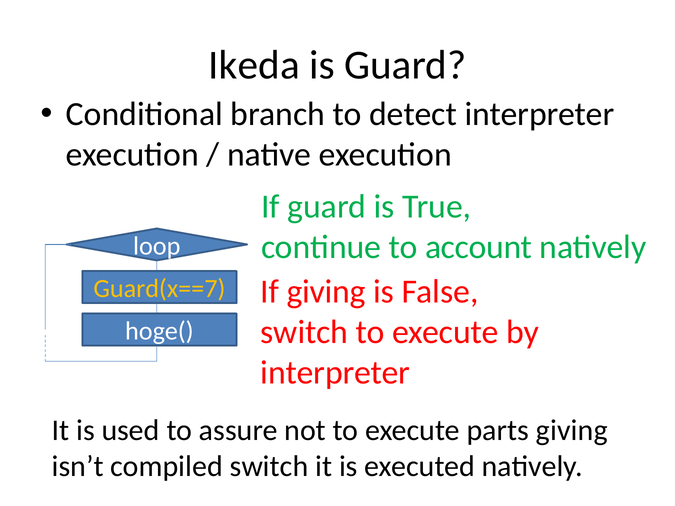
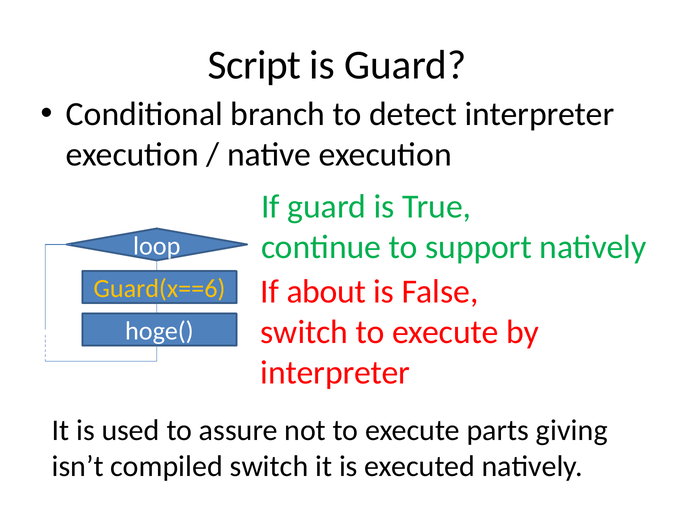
Ikeda: Ikeda -> Script (254, 65)
account: account -> support (479, 247)
If giving: giving -> about (326, 292)
Guard(x==7: Guard(x==7 -> Guard(x==6 (159, 289)
